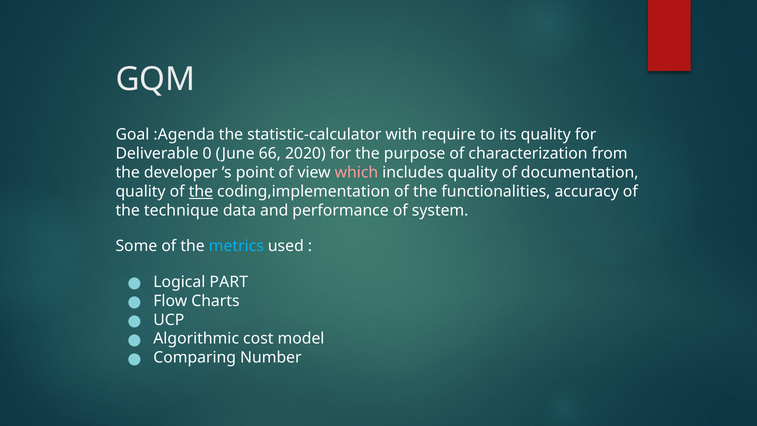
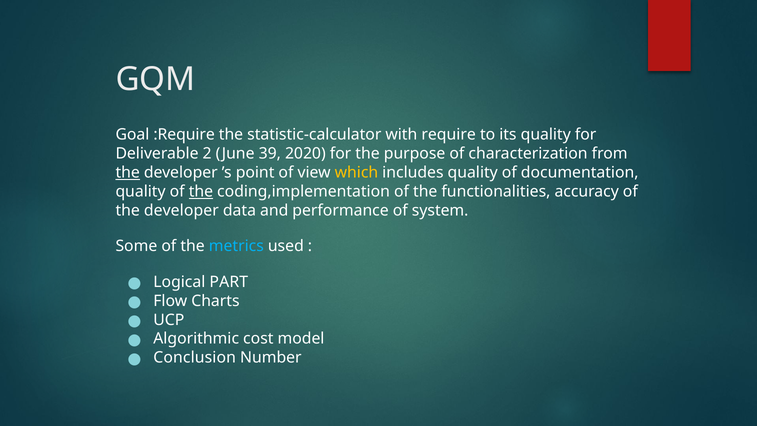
:Agenda: :Agenda -> :Require (184, 135)
0: 0 -> 2 (207, 154)
66: 66 -> 39 (270, 154)
the underline: none -> present (128, 173)
which colour: pink -> yellow (356, 173)
technique: technique -> developer (181, 210)
Comparing: Comparing -> Conclusion (195, 358)
